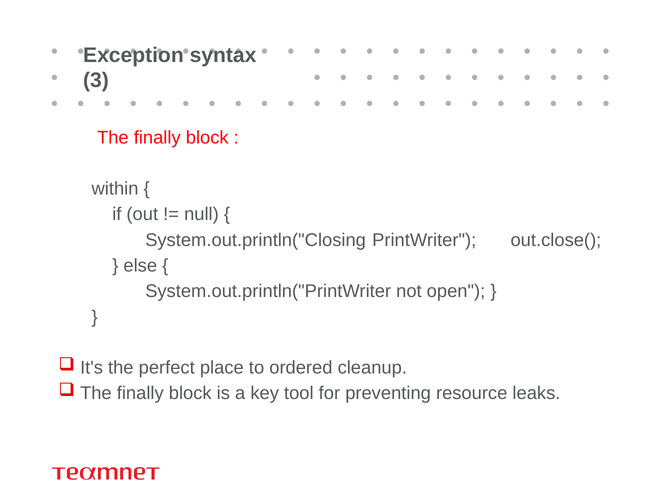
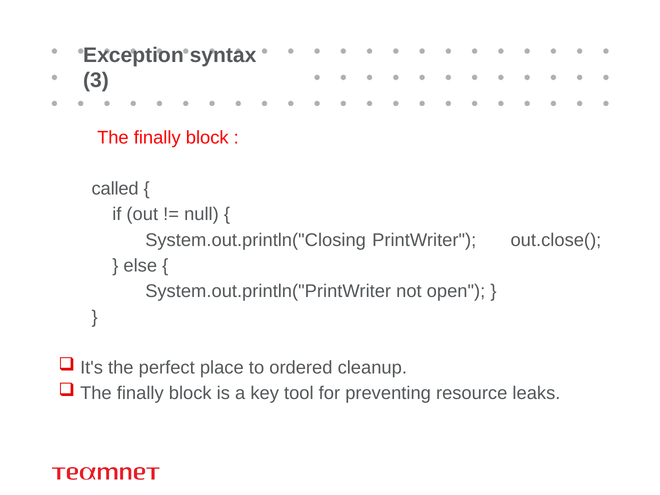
within: within -> called (115, 189)
